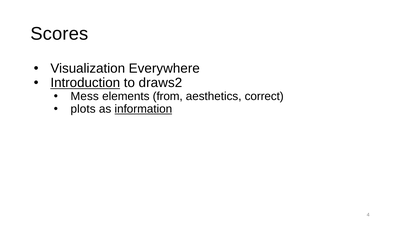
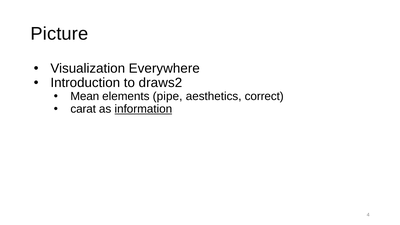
Scores: Scores -> Picture (59, 34)
Introduction underline: present -> none (85, 83)
Mess: Mess -> Mean (85, 96)
from: from -> pipe (168, 96)
plots: plots -> carat (83, 109)
